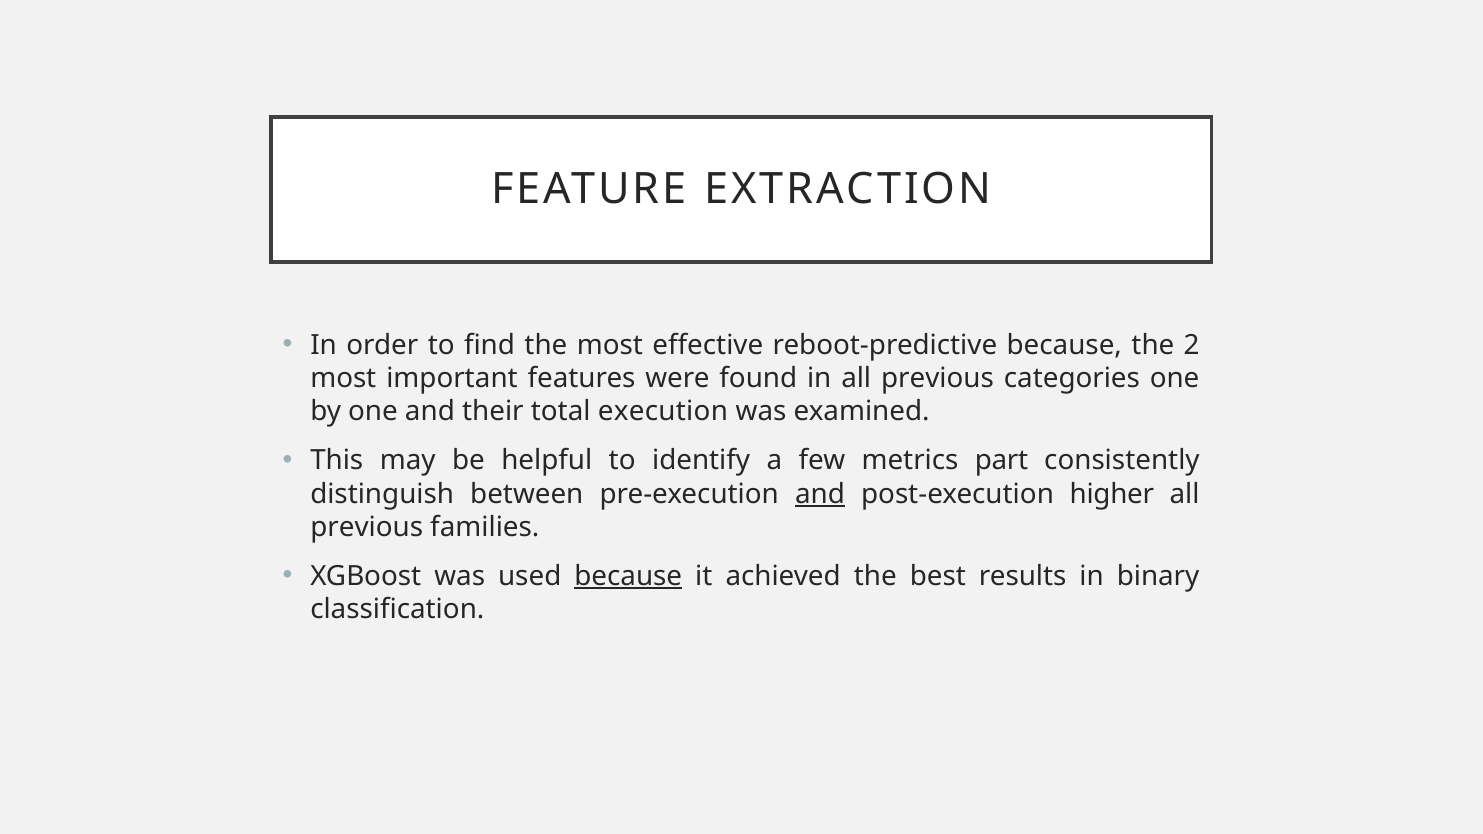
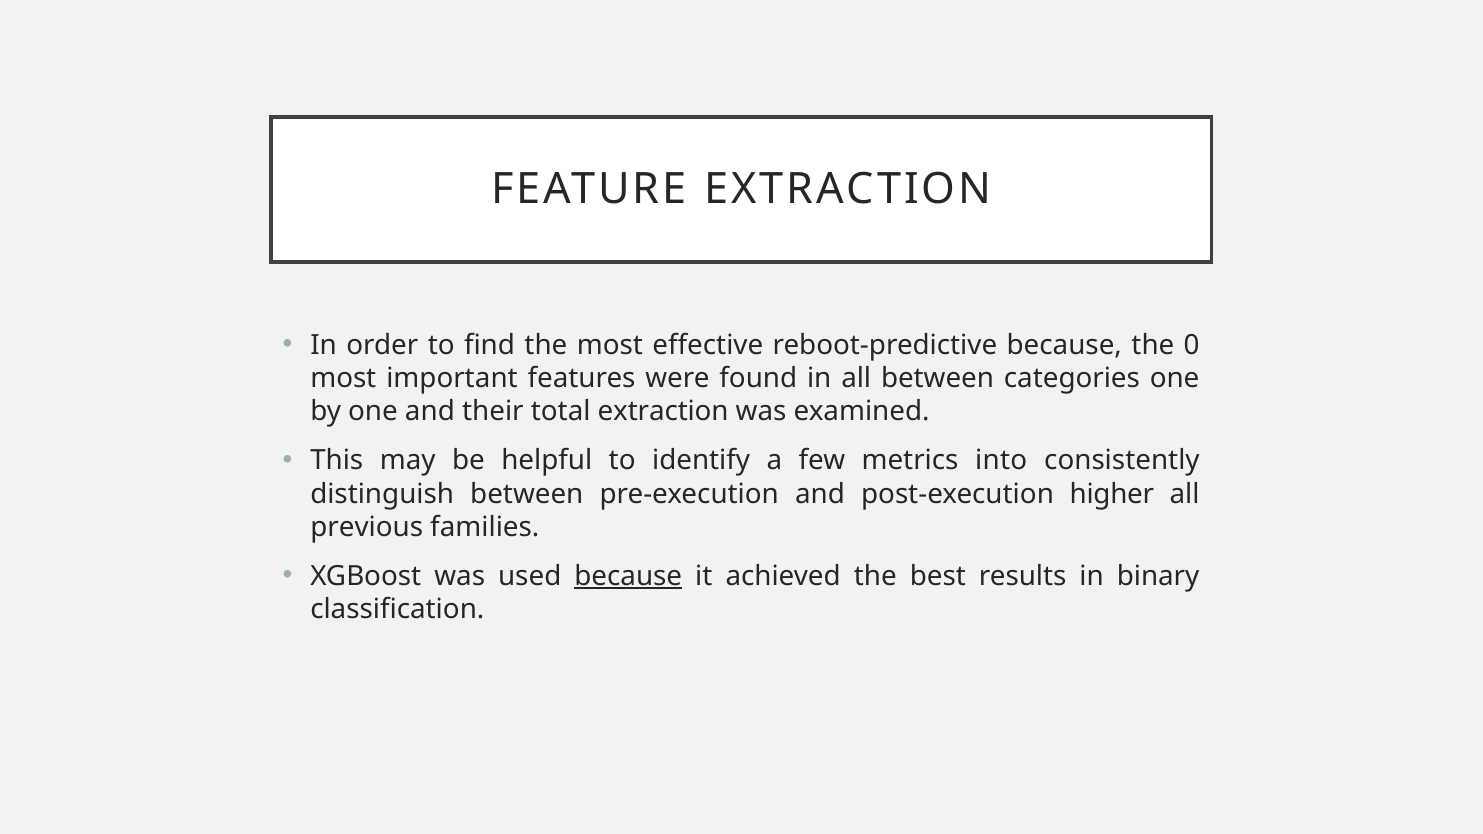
2: 2 -> 0 (1192, 345)
in all previous: previous -> between (938, 378)
total execution: execution -> extraction (663, 412)
part: part -> into (1001, 461)
and underline: present -> none (820, 494)
